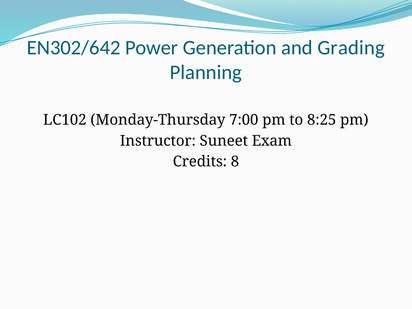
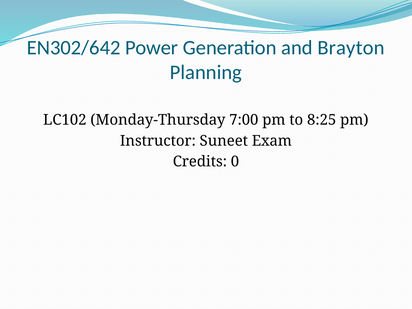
Grading: Grading -> Brayton (351, 48)
8: 8 -> 0 (235, 162)
